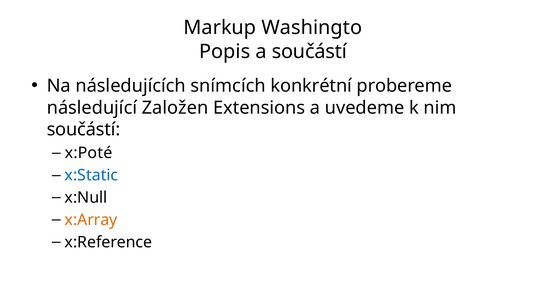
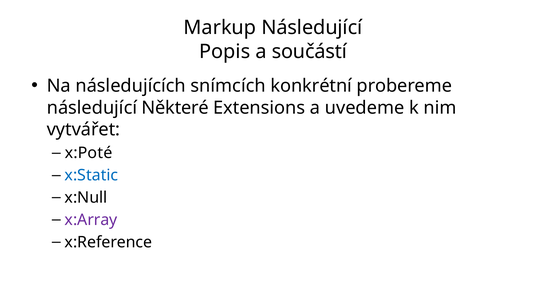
Markup Washingto: Washingto -> Následující (312, 28)
Založen: Založen -> Některé (175, 108)
součástí: součástí -> vytvářet (83, 130)
x:Array colour: orange -> purple (91, 220)
